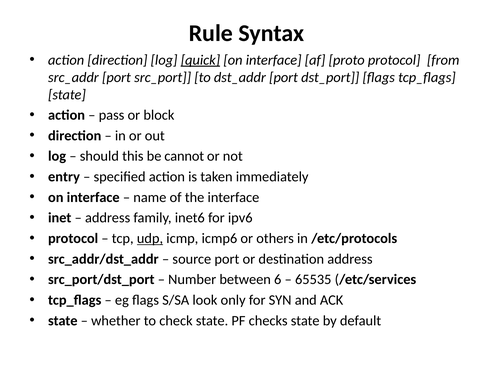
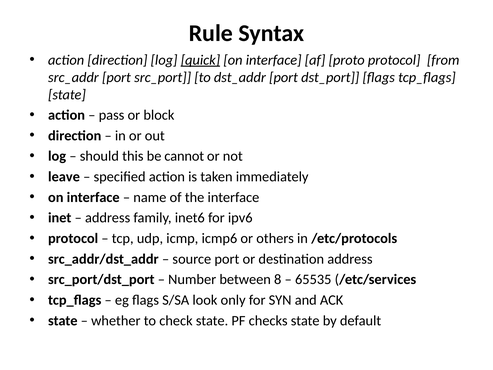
entry: entry -> leave (64, 177)
udp underline: present -> none (150, 238)
6: 6 -> 8 (278, 279)
